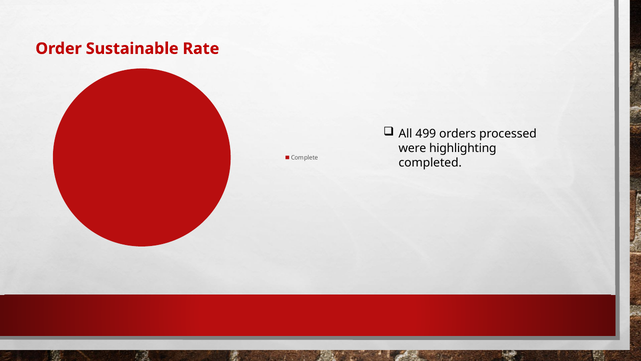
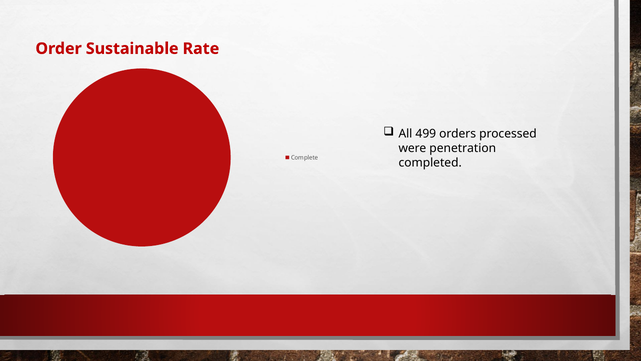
highlighting: highlighting -> penetration (463, 148)
